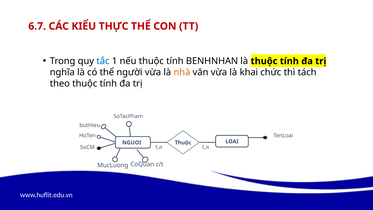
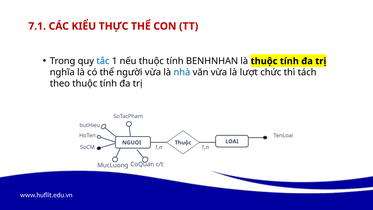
6.7: 6.7 -> 7.1 (37, 26)
nhà colour: orange -> blue (182, 72)
khai: khai -> lượt (249, 72)
